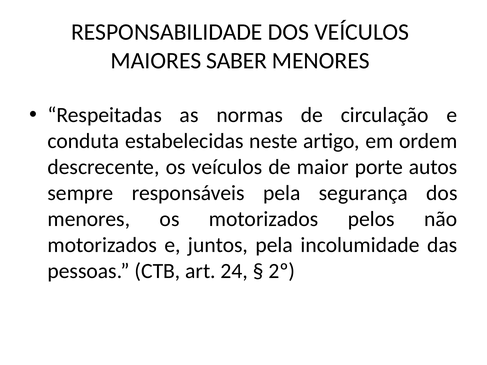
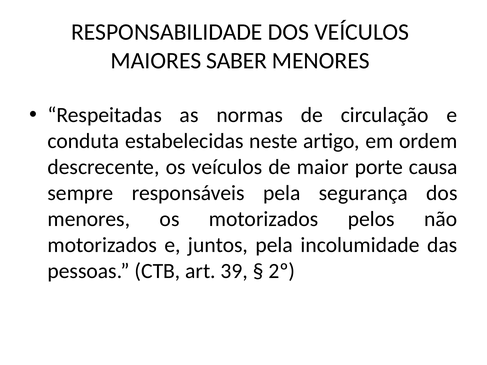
autos: autos -> causa (433, 167)
24: 24 -> 39 (234, 271)
